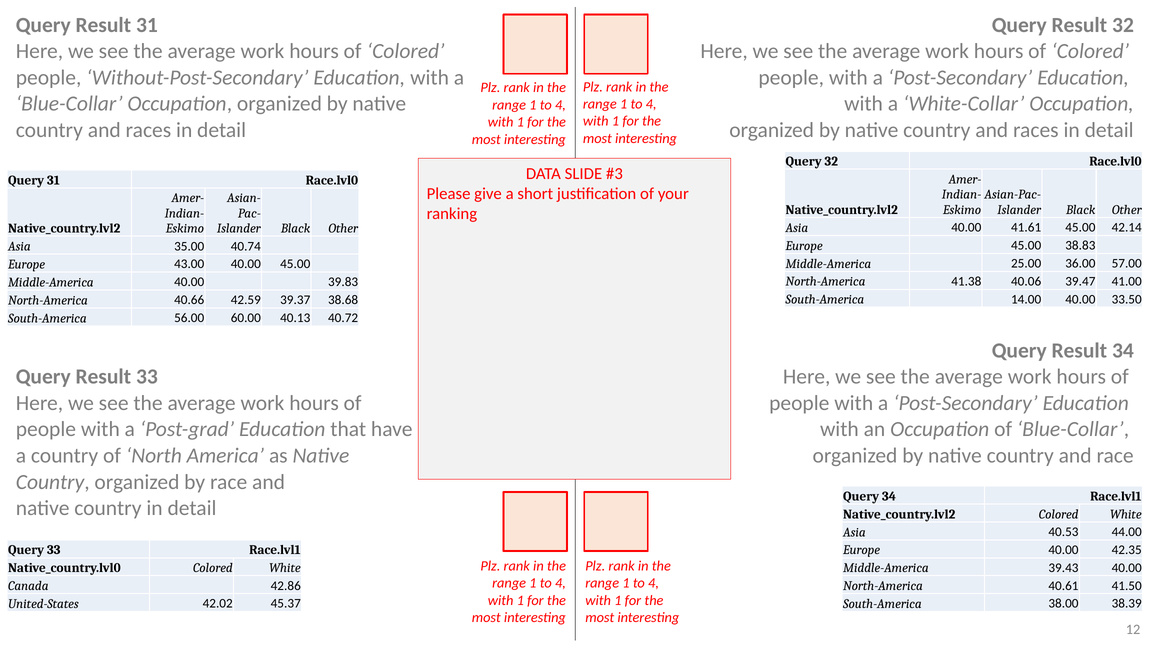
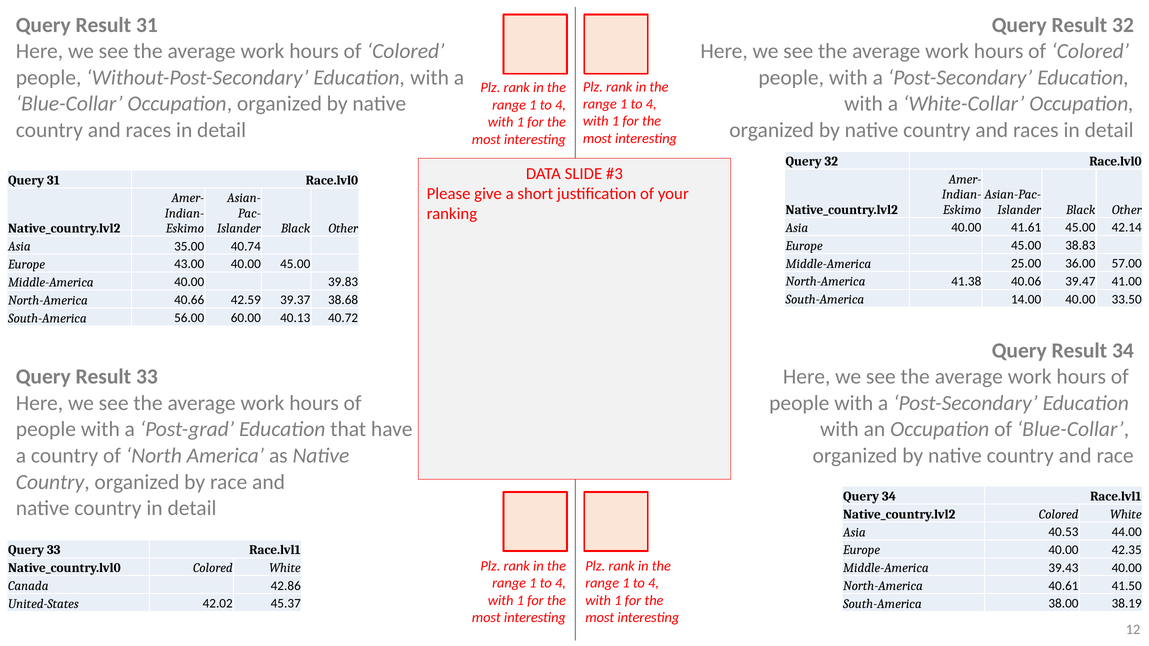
38.39: 38.39 -> 38.19 (1127, 604)
